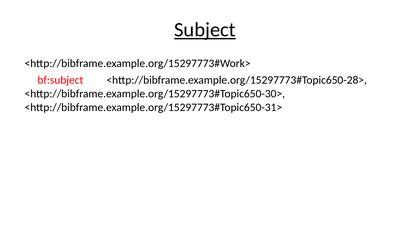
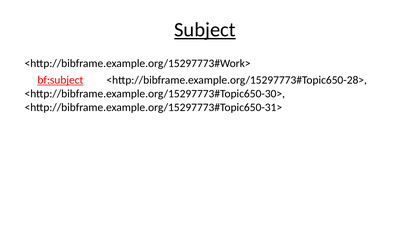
bf:subject underline: none -> present (60, 80)
